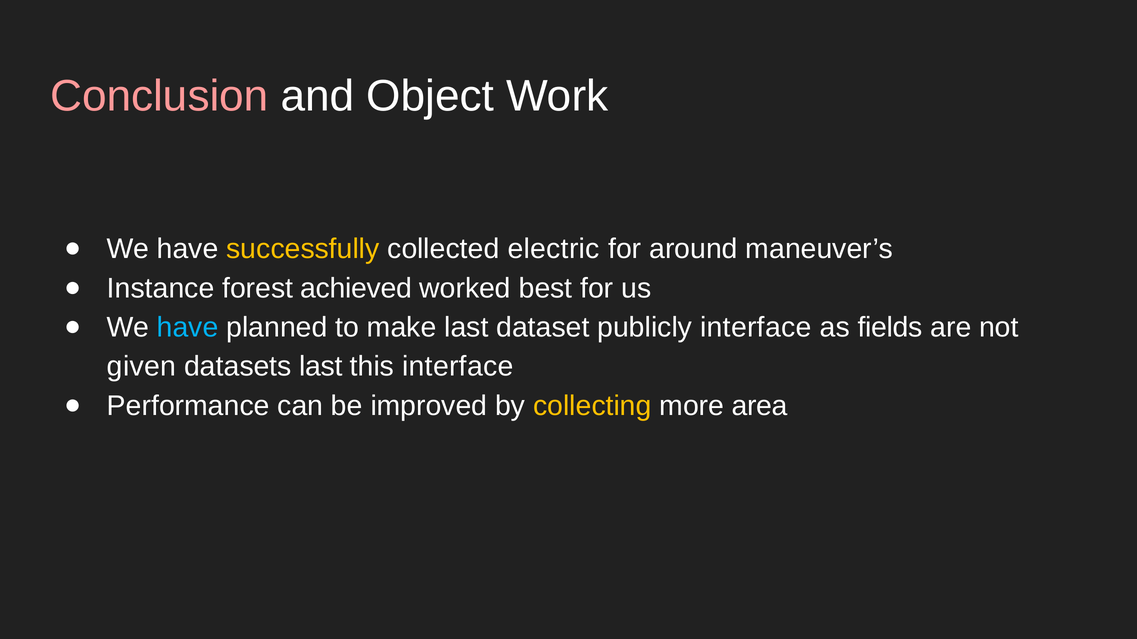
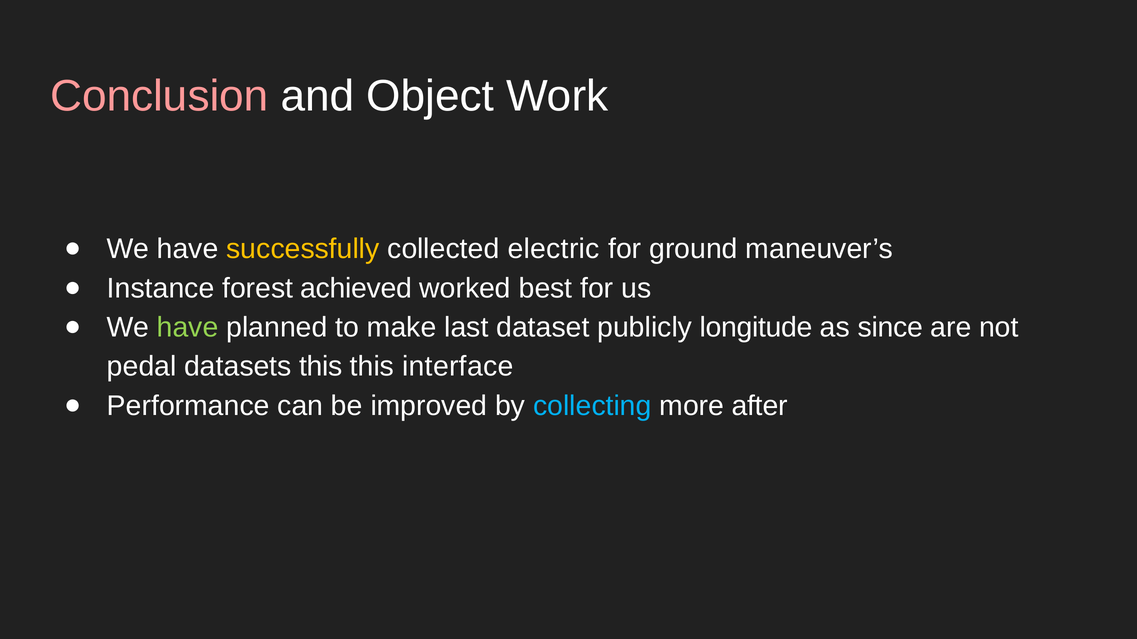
around: around -> ground (693, 249)
have colour: light blue -> light green (188, 328)
publicly interface: interface -> longitude (756, 328)
fields: fields -> since (890, 328)
given: given -> pedal (142, 367)
datasets last: last -> this (321, 367)
collecting colour: yellow -> light blue (592, 406)
area: area -> after (760, 406)
